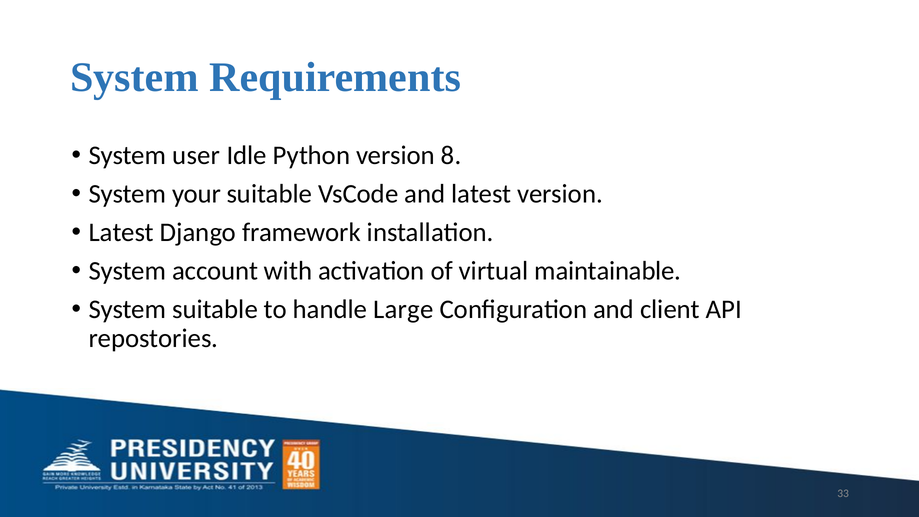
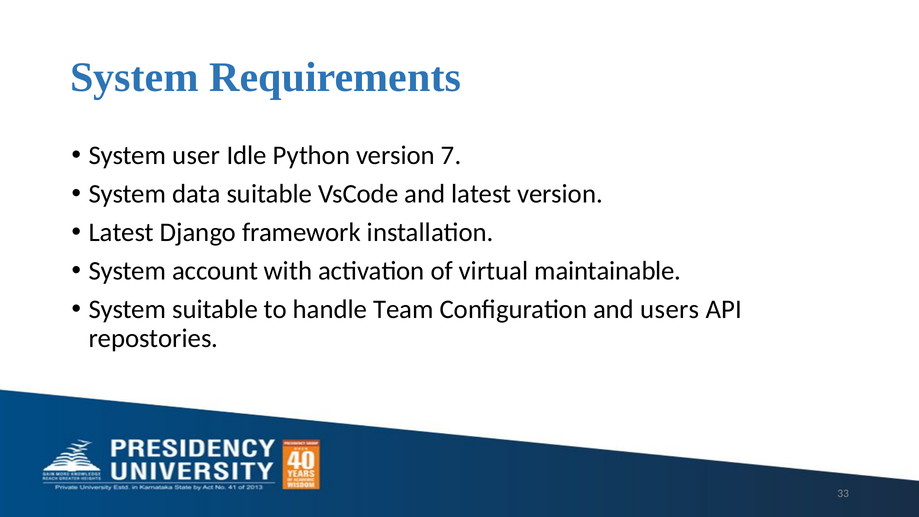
8: 8 -> 7 (451, 155)
your: your -> data (196, 194)
Large: Large -> Team (403, 310)
client: client -> users (670, 310)
